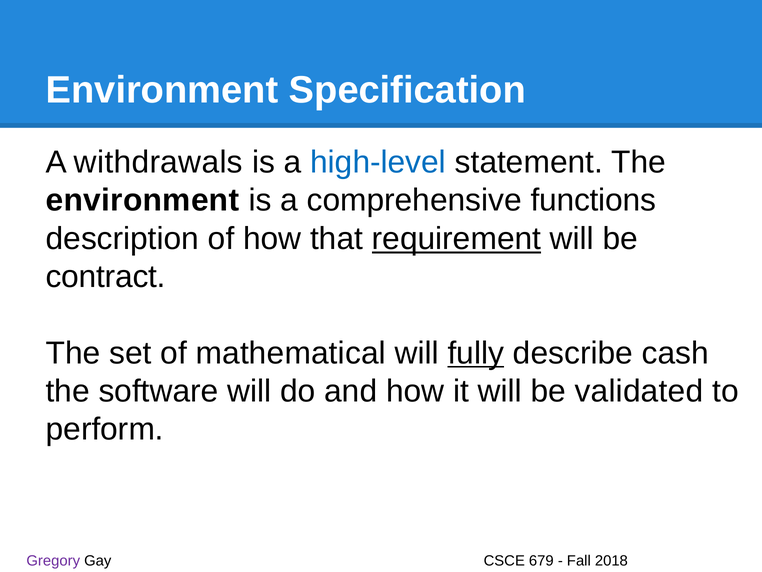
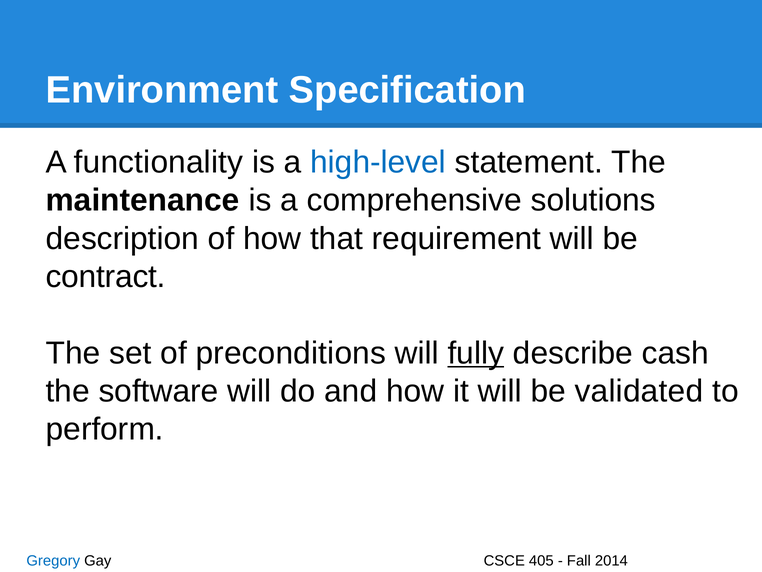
withdrawals: withdrawals -> functionality (158, 162)
environment: environment -> maintenance (143, 200)
functions: functions -> solutions (593, 200)
requirement underline: present -> none (456, 238)
mathematical: mathematical -> preconditions (291, 353)
Gregory colour: purple -> blue (53, 560)
679: 679 -> 405 (541, 560)
2018: 2018 -> 2014 (611, 560)
